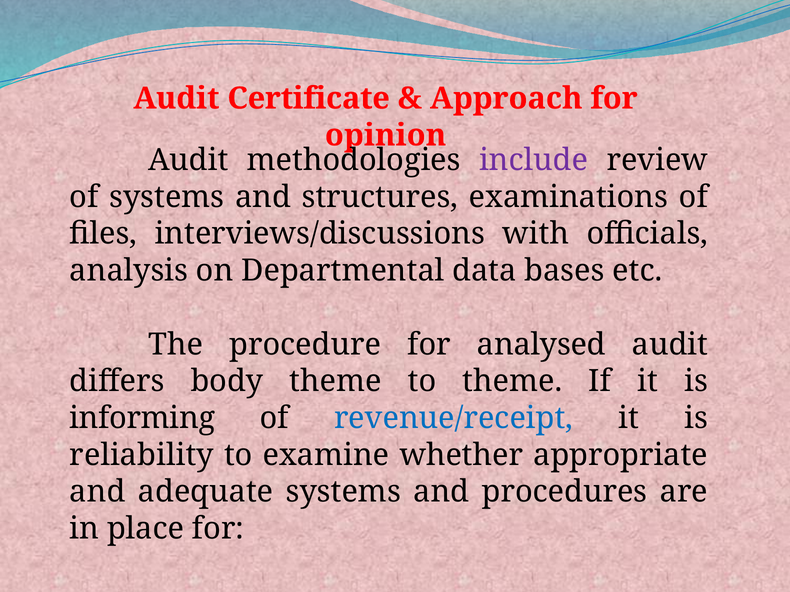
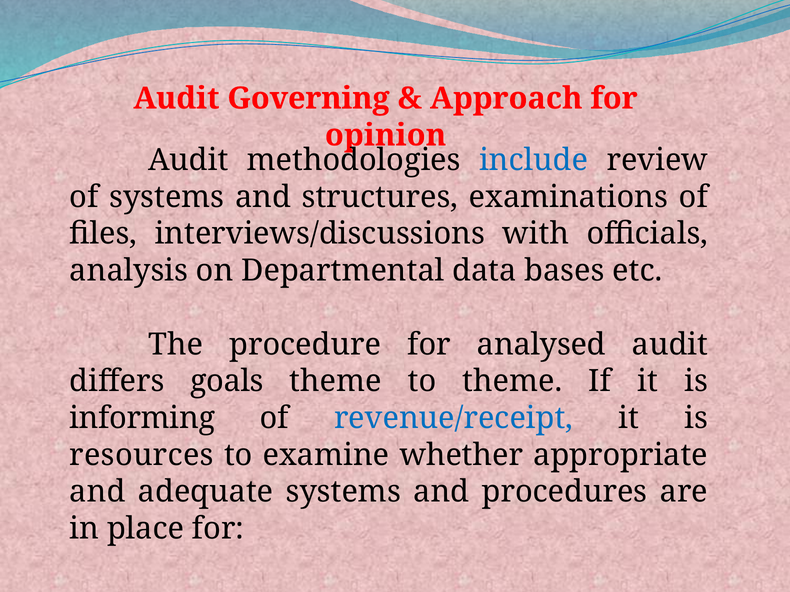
Certificate: Certificate -> Governing (309, 98)
include colour: purple -> blue (534, 160)
body: body -> goals (227, 382)
reliability: reliability -> resources (142, 455)
